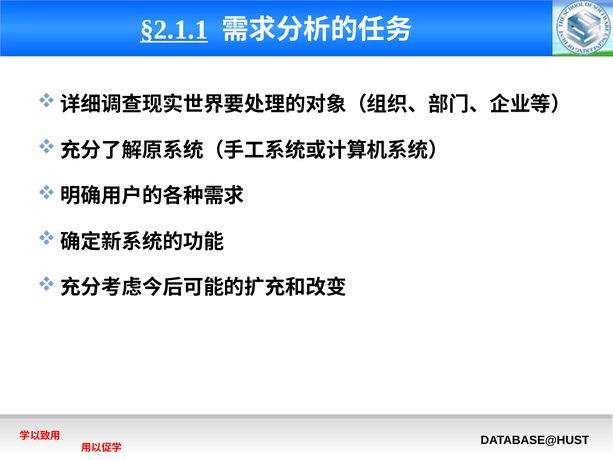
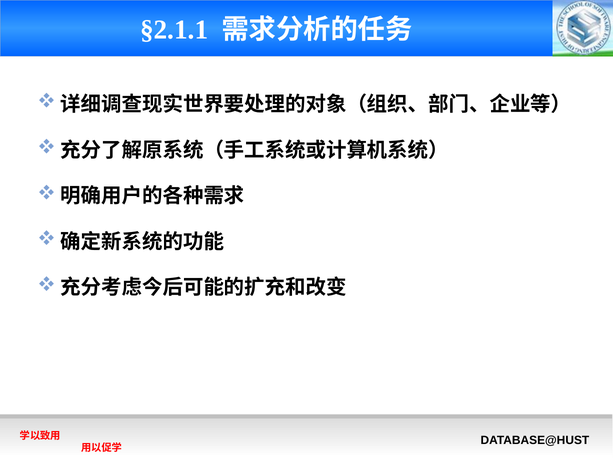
§2.1.1 underline: present -> none (174, 30)
